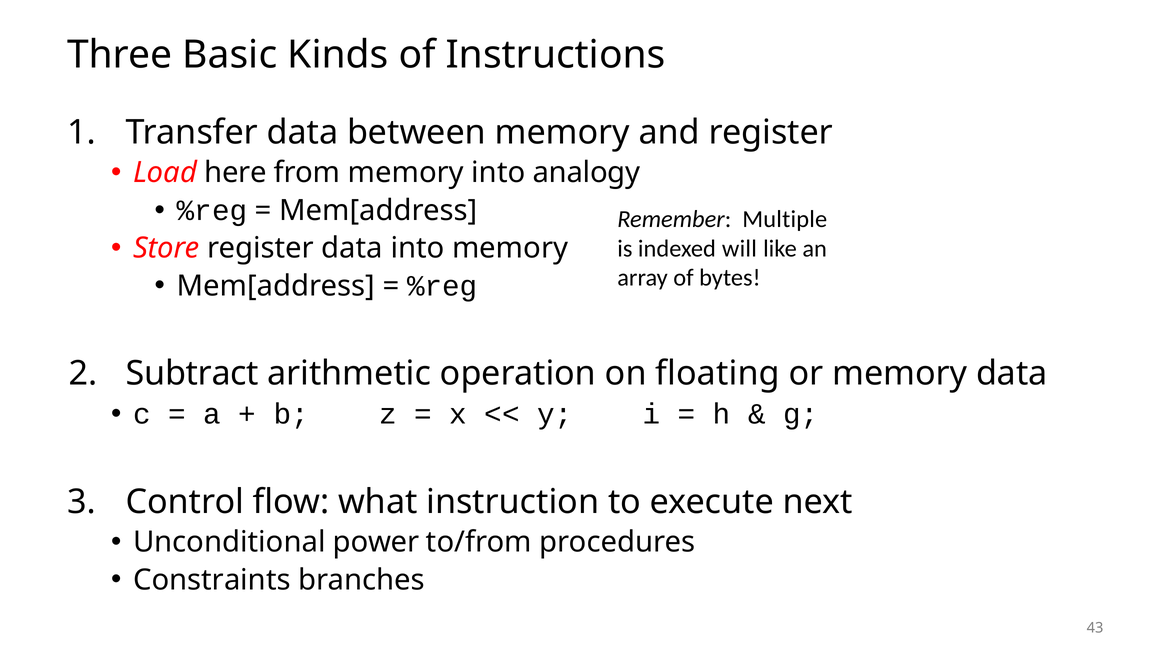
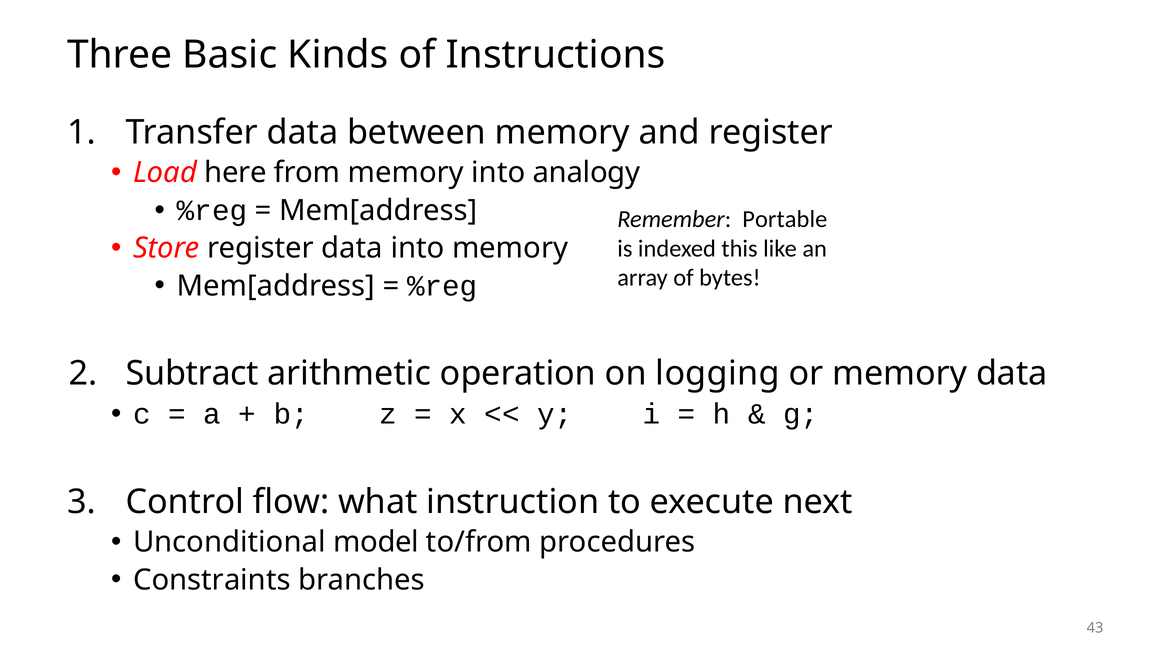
Multiple: Multiple -> Portable (785, 219)
will: will -> this (740, 249)
floating: floating -> logging (717, 373)
power: power -> model (376, 542)
